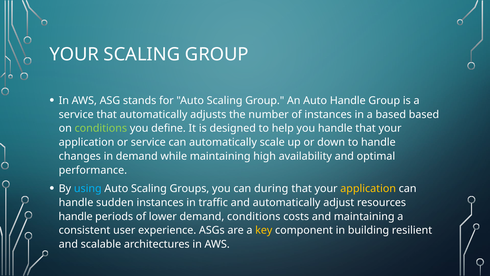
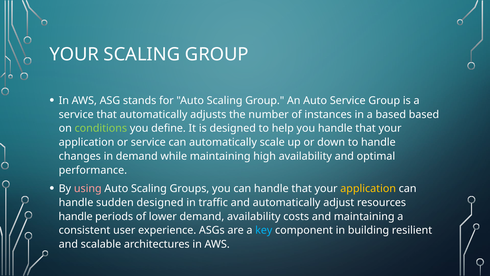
Auto Handle: Handle -> Service (348, 100)
using colour: light blue -> pink (88, 188)
you can during: during -> handle (271, 188)
sudden instances: instances -> designed (160, 202)
demand conditions: conditions -> availability (254, 216)
key colour: yellow -> light blue (264, 230)
